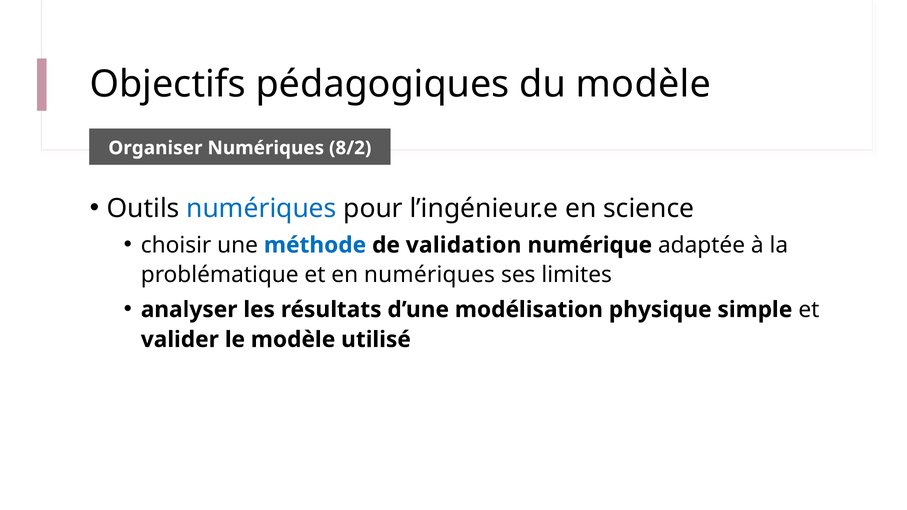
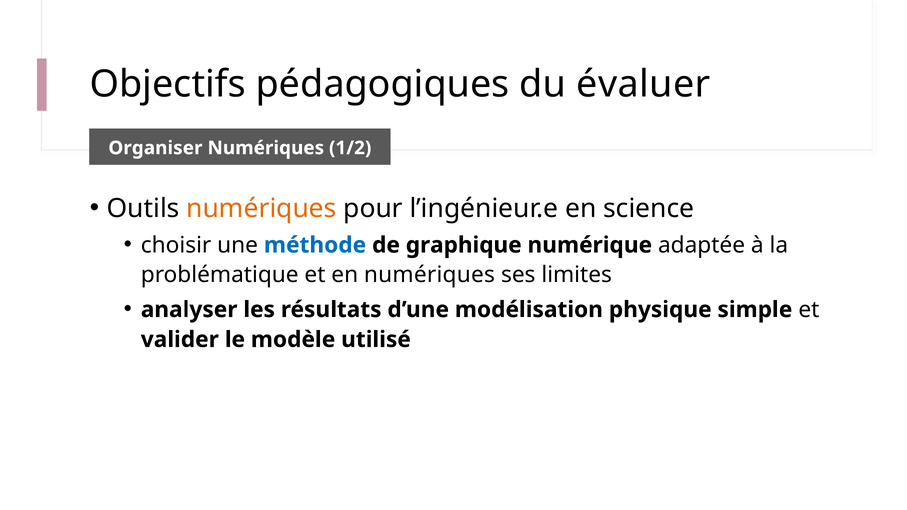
du modèle: modèle -> évaluer (643, 84)
8/2: 8/2 -> 1/2 (350, 148)
numériques colour: blue -> orange (261, 209)
validation: validation -> graphique (464, 245)
